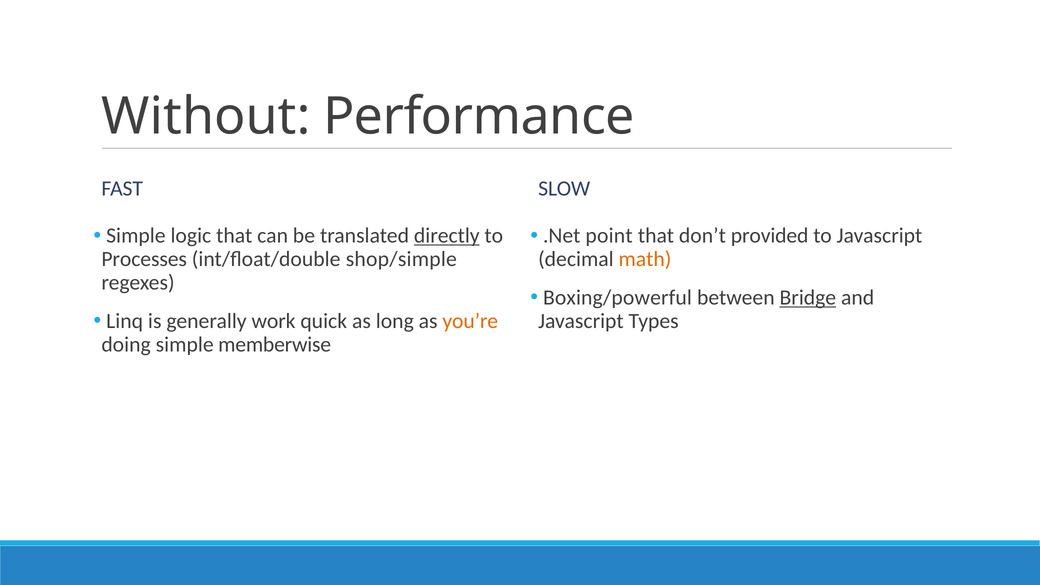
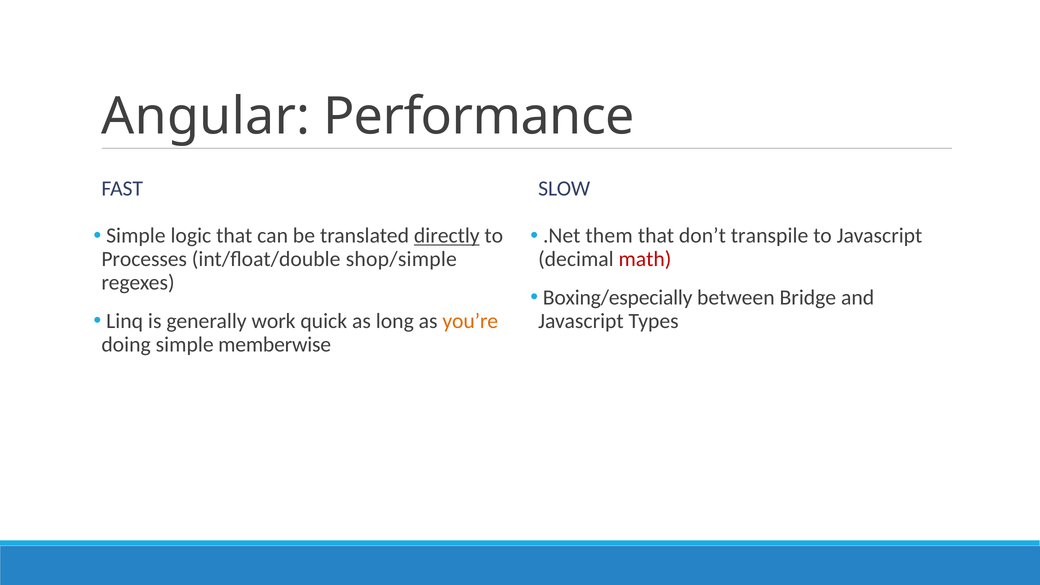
Without: Without -> Angular (206, 117)
point: point -> them (609, 236)
provided: provided -> transpile (770, 236)
math colour: orange -> red (645, 259)
Boxing/powerful: Boxing/powerful -> Boxing/especially (618, 298)
Bridge underline: present -> none (808, 298)
